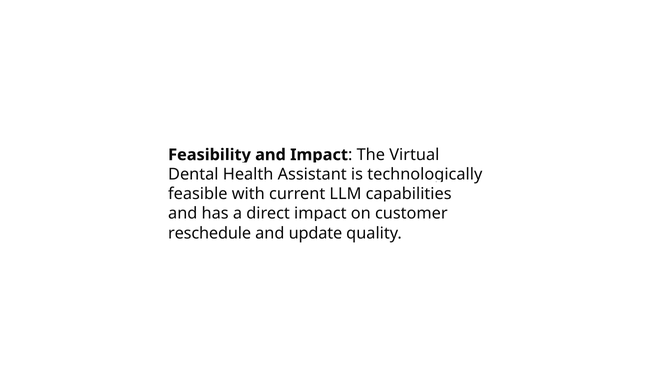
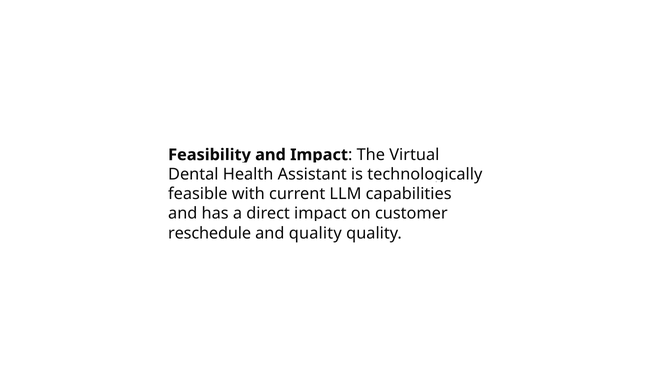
and update: update -> quality (315, 233)
